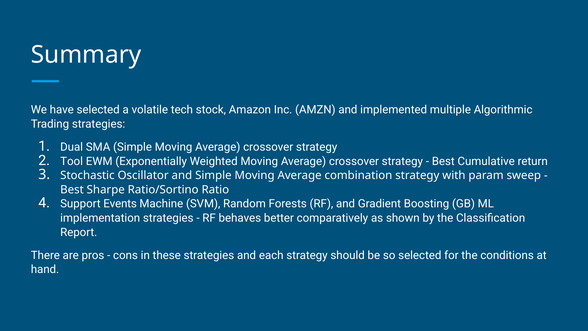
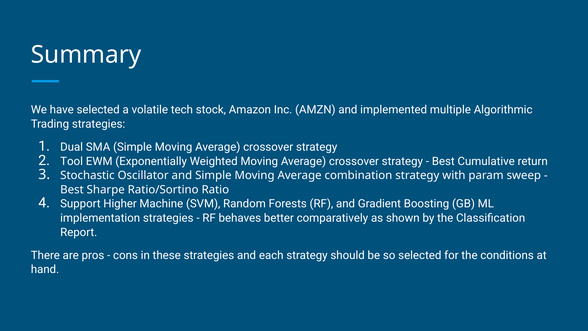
Events: Events -> Higher (120, 204)
